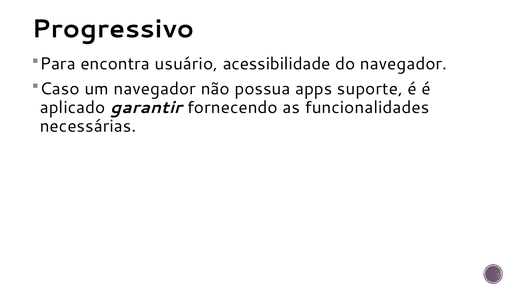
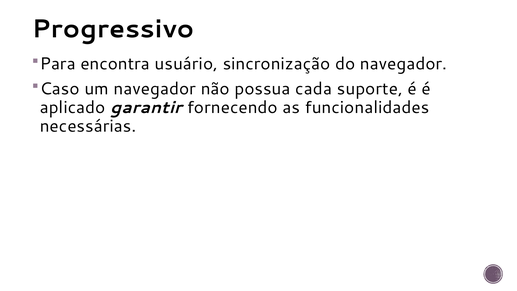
acessibilidade: acessibilidade -> sincronização (277, 64)
apps: apps -> cada (314, 89)
